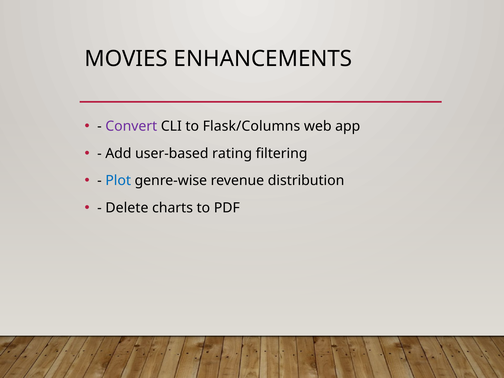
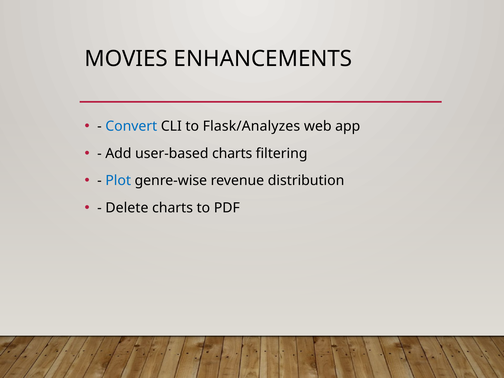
Convert colour: purple -> blue (131, 126)
Flask/Columns: Flask/Columns -> Flask/Analyzes (251, 126)
user-based rating: rating -> charts (232, 154)
